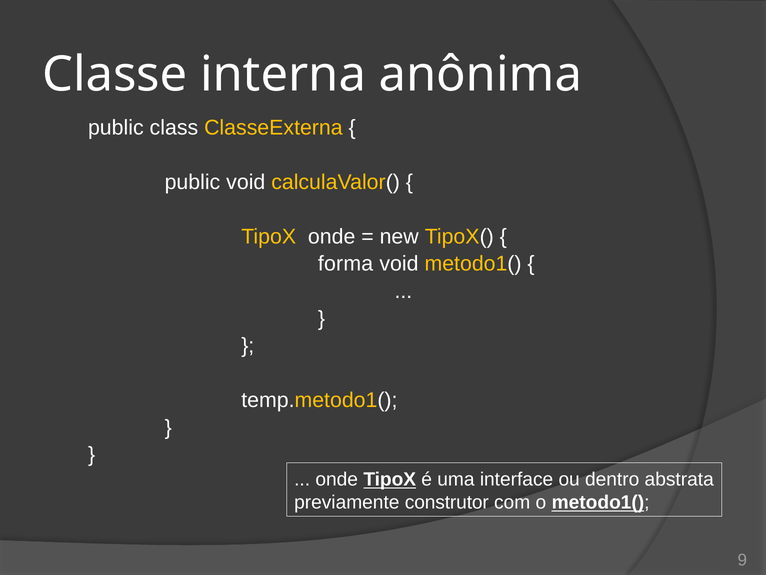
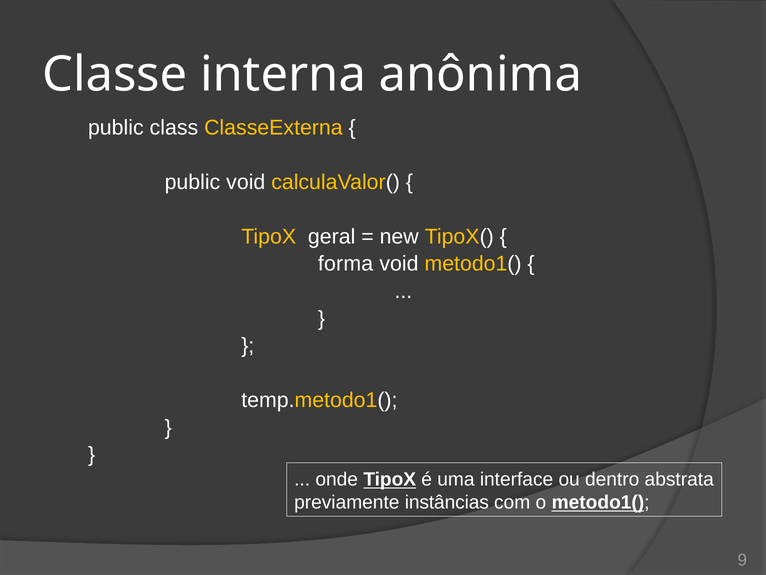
TipoX onde: onde -> geral (332, 236)
construtor: construtor -> instâncias (447, 502)
